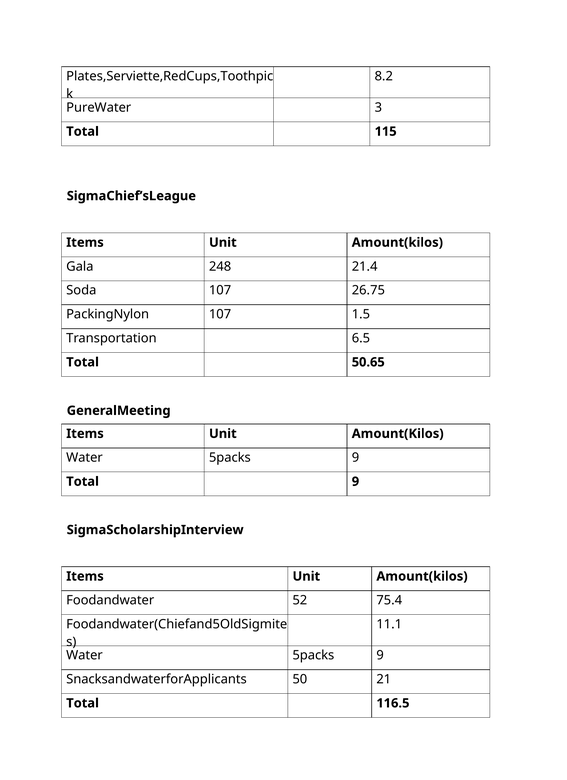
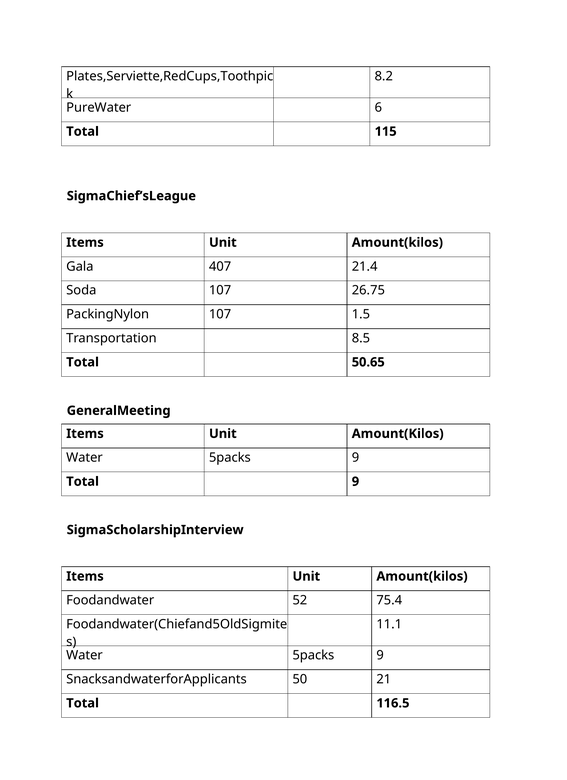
3: 3 -> 6 (378, 107)
248: 248 -> 407 (220, 267)
6.5: 6.5 -> 8.5 (361, 338)
